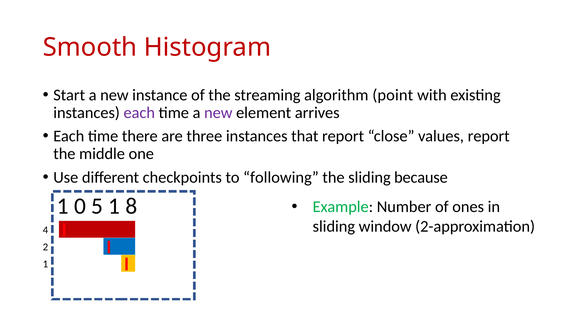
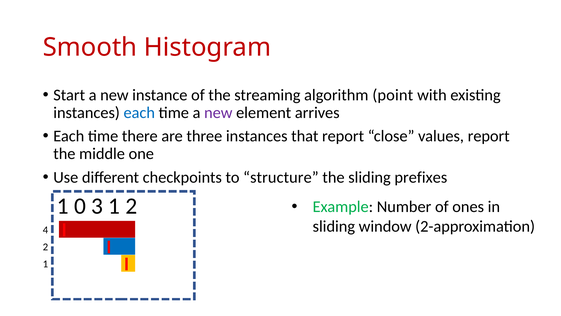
each colour: purple -> blue (139, 112)
following: following -> structure (281, 177)
because: because -> prefixes (421, 177)
5: 5 -> 3 (97, 206)
1 8: 8 -> 2 (131, 206)
